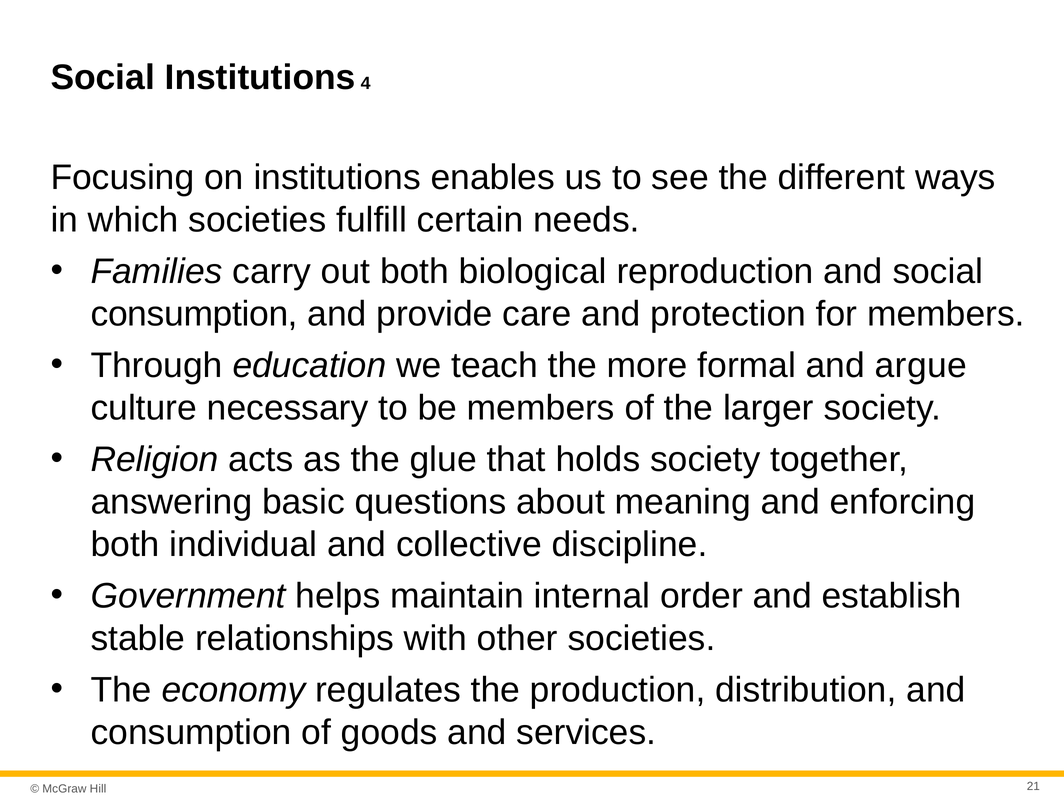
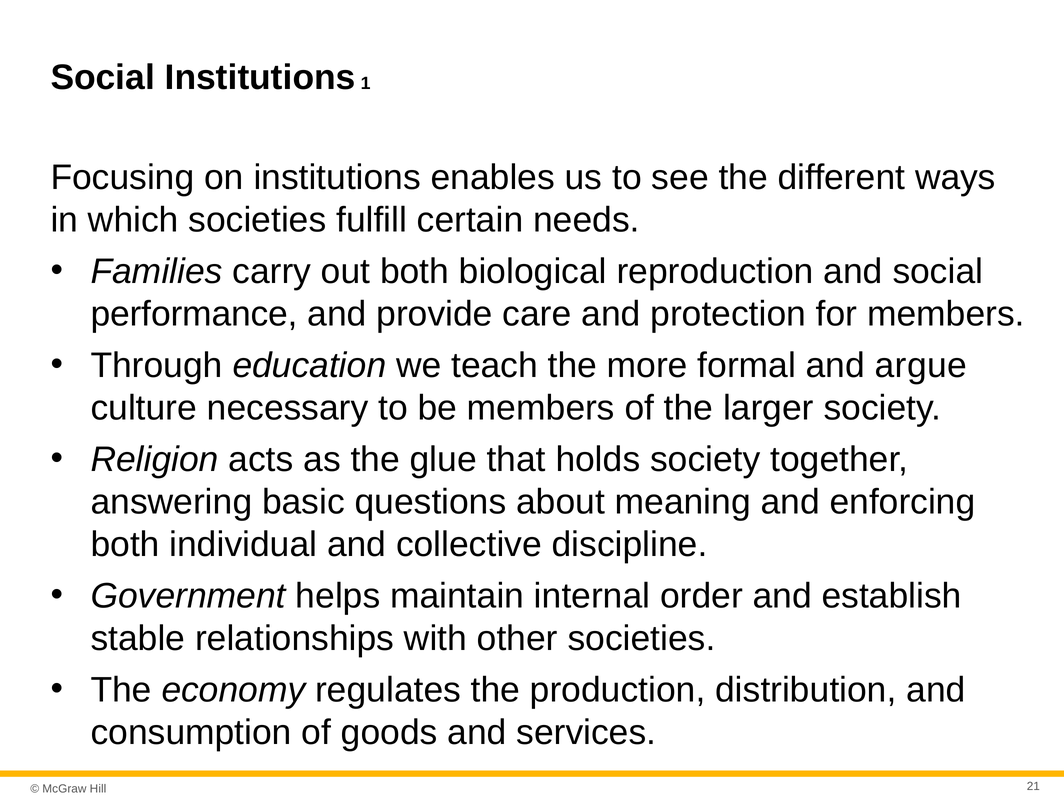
4: 4 -> 1 (366, 83)
consumption: consumption -> performance (194, 314)
